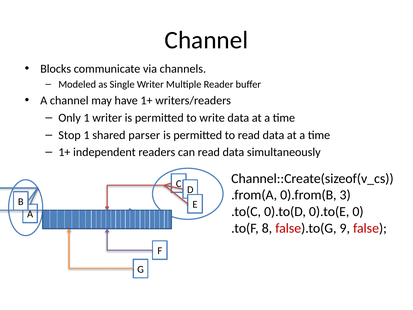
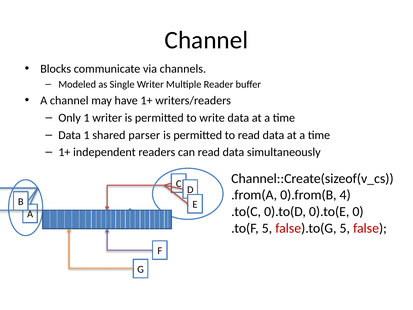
Stop: Stop -> Data (70, 135)
3: 3 -> 4 (345, 195)
.to(F 8: 8 -> 5 (267, 228)
false).to(G 9: 9 -> 5 (345, 228)
